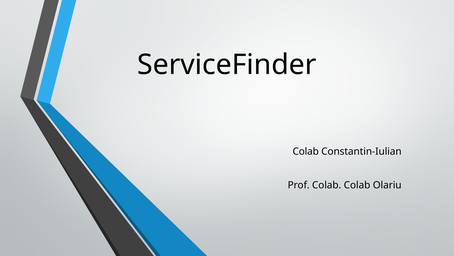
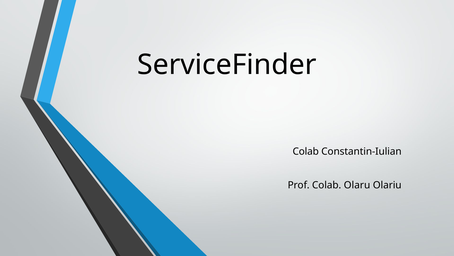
Colab Colab: Colab -> Olaru (357, 185)
